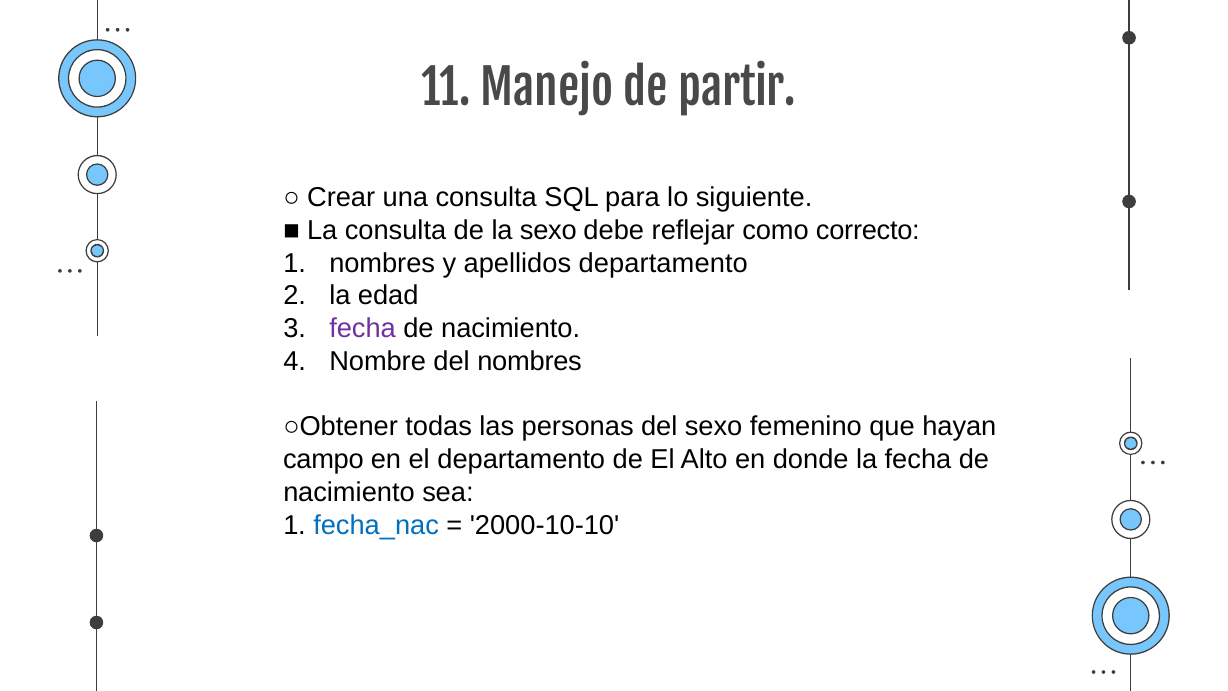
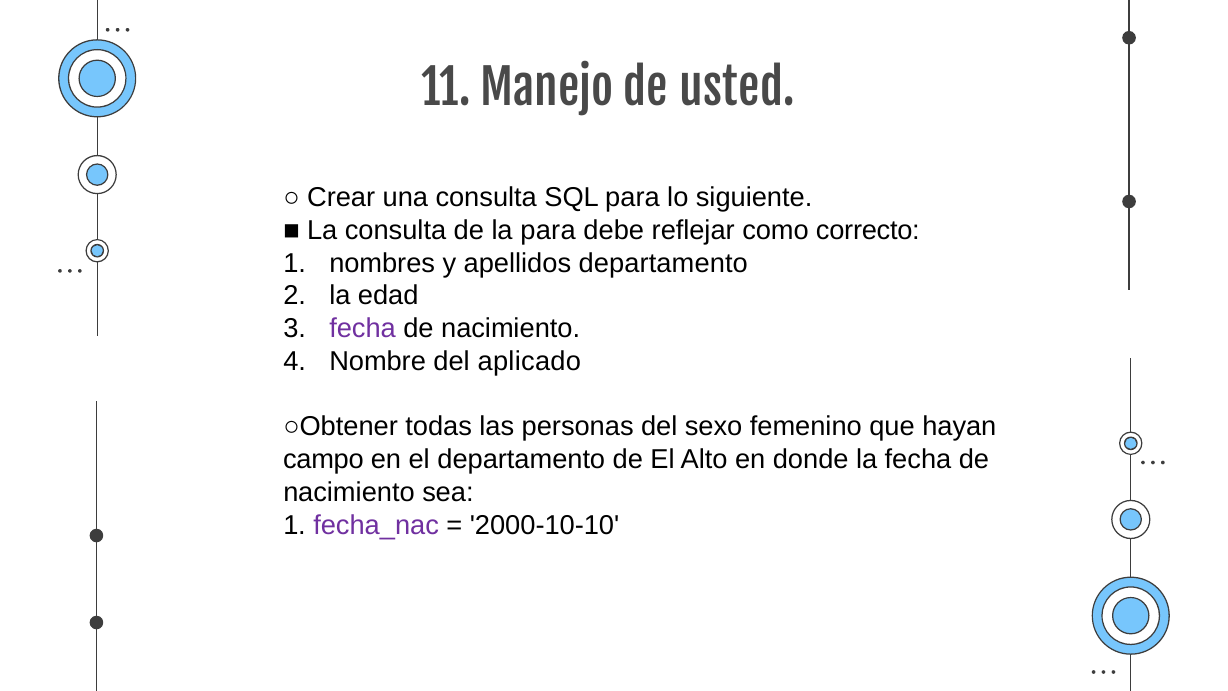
partir: partir -> usted (737, 90)
la sexo: sexo -> para (548, 230)
del nombres: nombres -> aplicado (529, 361)
fecha_nac colour: blue -> purple (376, 525)
